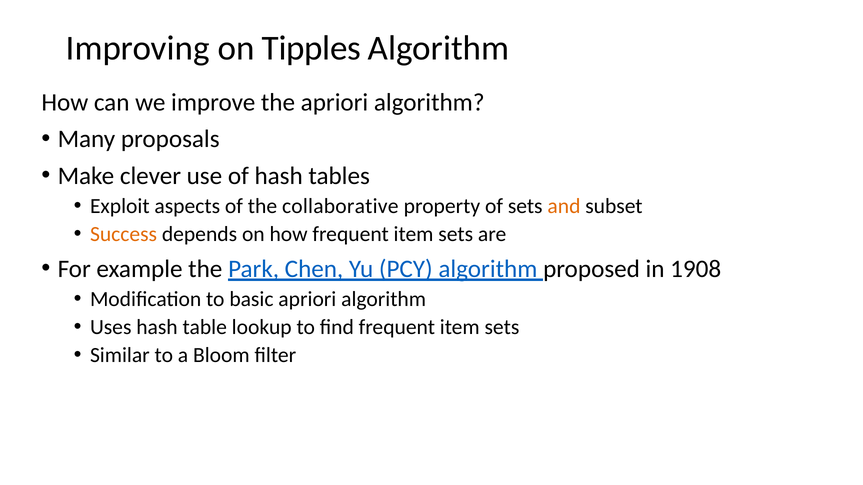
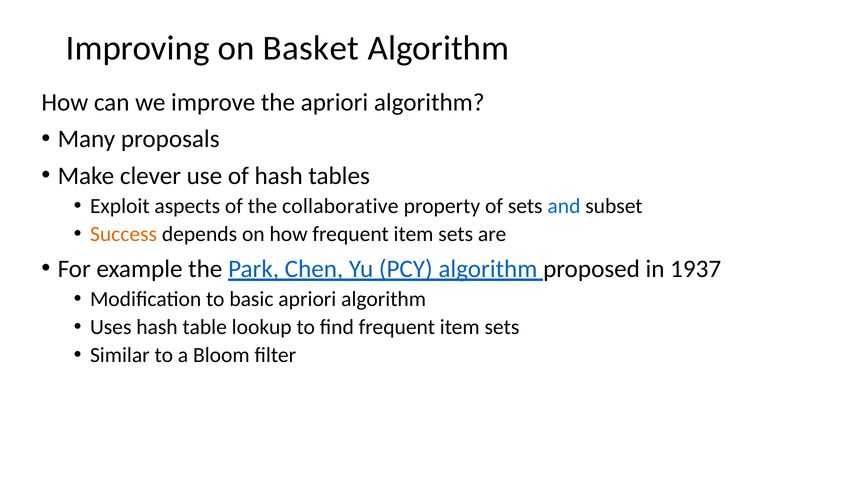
Tipples: Tipples -> Basket (311, 48)
and colour: orange -> blue (564, 206)
1908: 1908 -> 1937 (696, 269)
